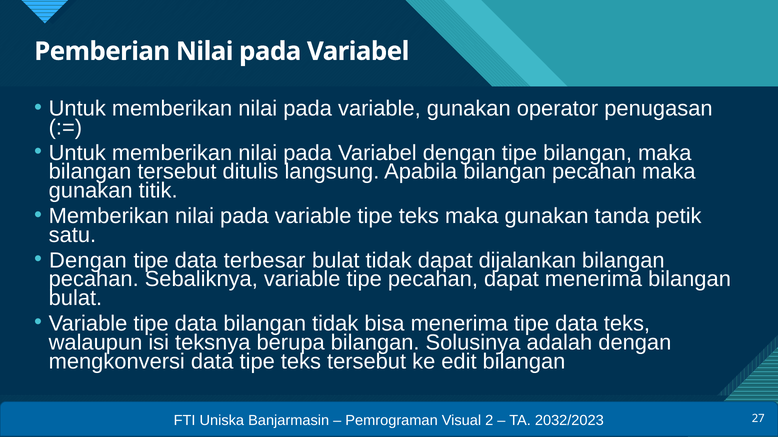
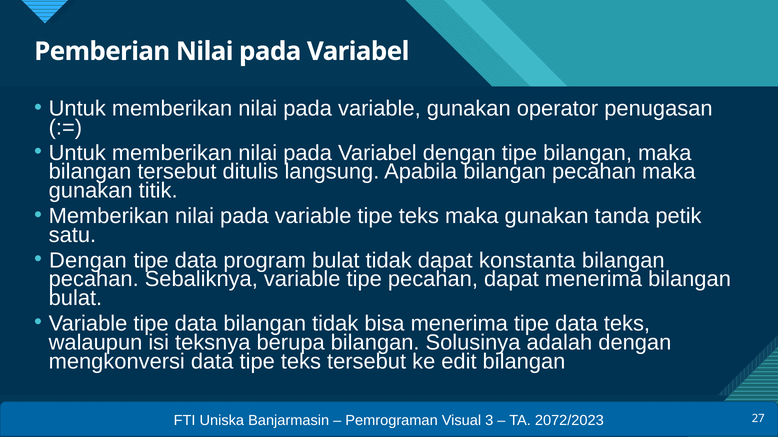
terbesar: terbesar -> program (265, 261)
dijalankan: dijalankan -> konstanta (527, 261)
2: 2 -> 3 (489, 421)
2032/2023: 2032/2023 -> 2072/2023 (569, 421)
